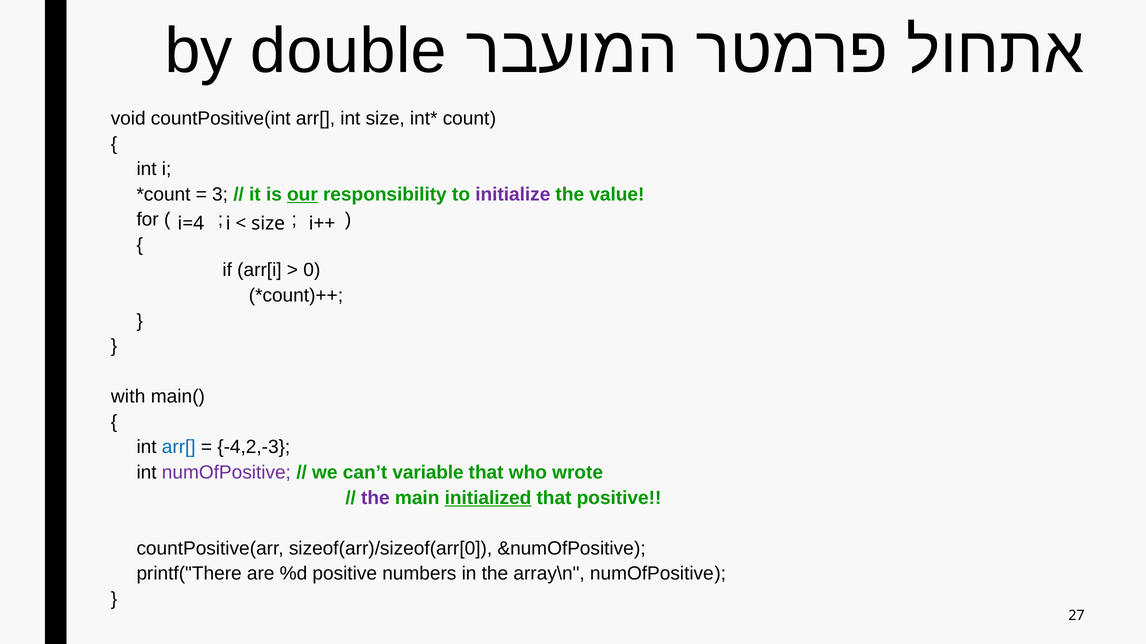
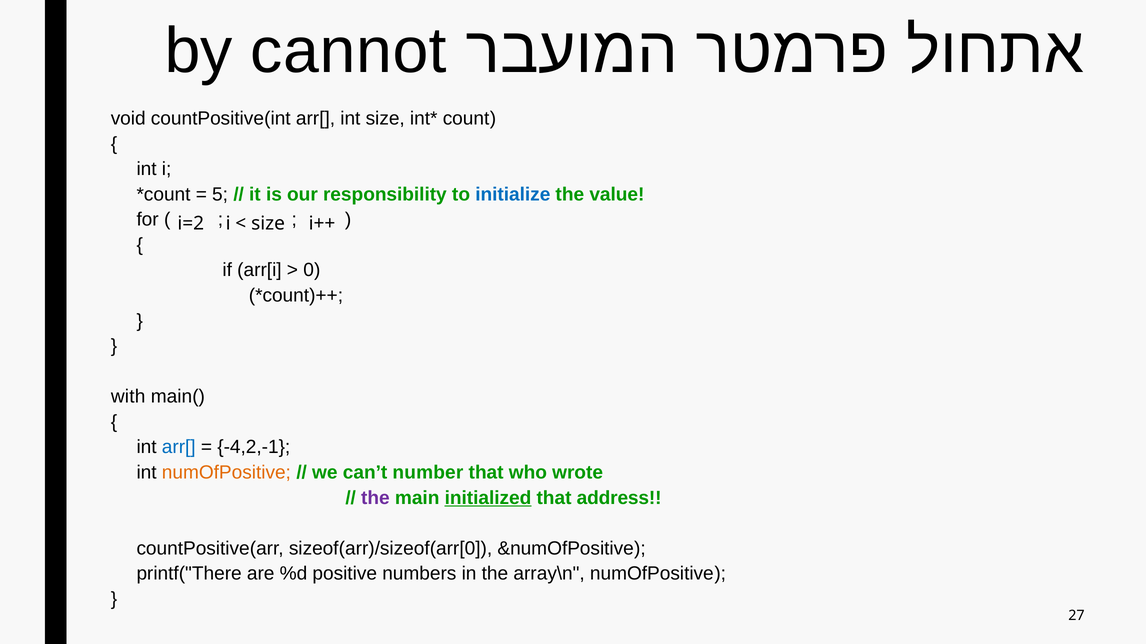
double: double -> cannot (349, 51)
3: 3 -> 5 (220, 194)
our underline: present -> none (302, 194)
initialize colour: purple -> blue (513, 194)
i=4: i=4 -> i=2 (191, 224)
-4,2,-3: -4,2,-3 -> -4,2,-1 (254, 448)
numOfPositive colour: purple -> orange (226, 473)
variable: variable -> number (428, 473)
that positive: positive -> address (619, 498)
